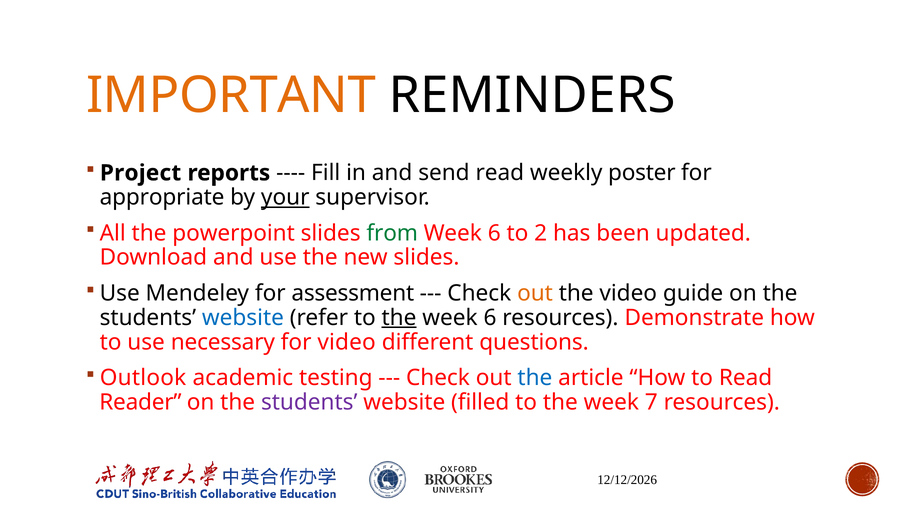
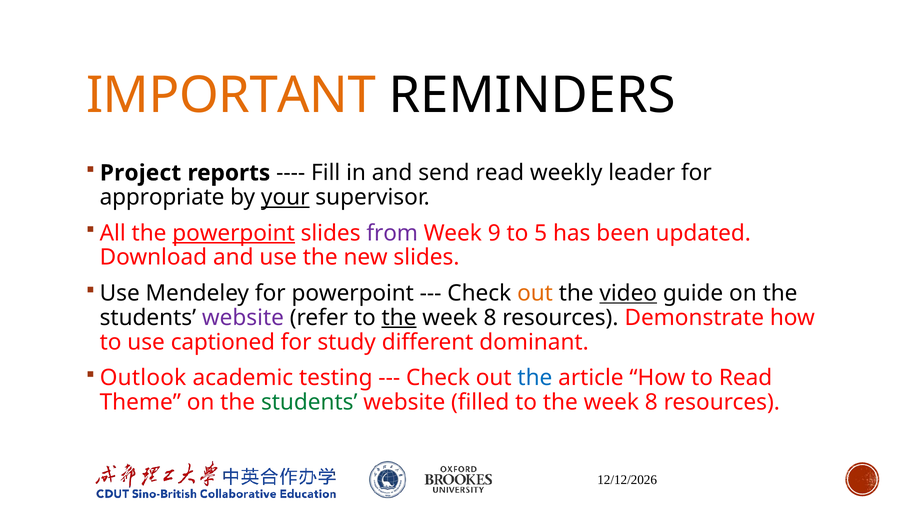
poster: poster -> leader (642, 173)
powerpoint underline: none -> present (234, 233)
from colour: green -> purple (392, 233)
6: 6 -> 9 (494, 233)
2: 2 -> 5 (541, 233)
for assessment: assessment -> powerpoint (353, 293)
video underline: none -> present (628, 293)
website colour: blue -> purple (243, 317)
6: 6 -> 8 (490, 317)
necessary: necessary -> captioned (223, 342)
for video: video -> study (347, 342)
questions: questions -> dominant (534, 342)
Reader: Reader -> Theme (140, 402)
students colour: purple -> green (309, 402)
7: 7 -> 8 (651, 402)
